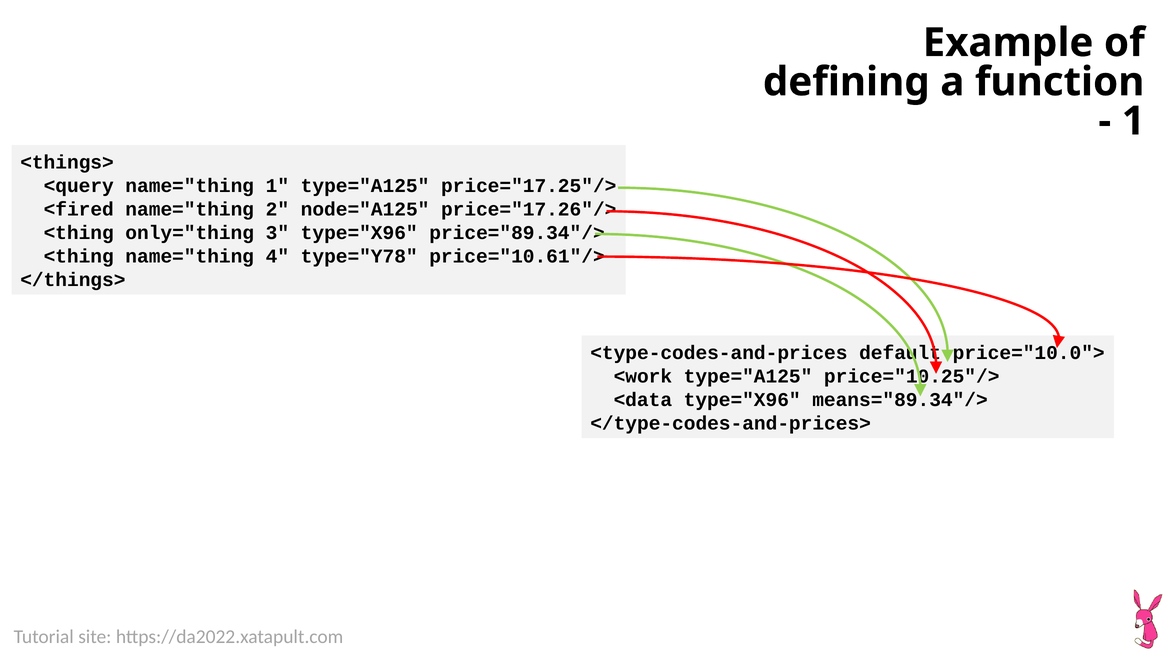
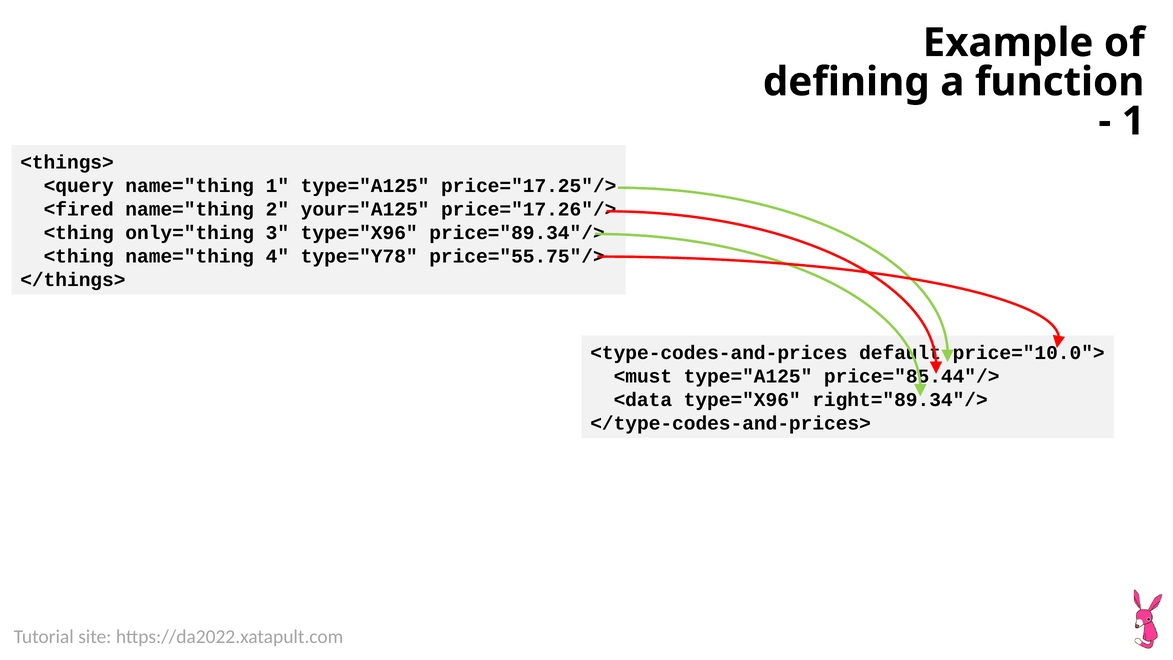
node="A125: node="A125 -> your="A125 (365, 209)
price="10.61"/>: price="10.61"/> -> price="55.75"/> (517, 256)
<work: <work -> <must (643, 376)
price="10.25"/>: price="10.25"/> -> price="85.44"/> (912, 376)
means="89.34"/>: means="89.34"/> -> right="89.34"/> (900, 400)
